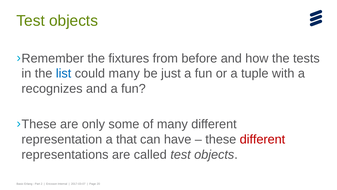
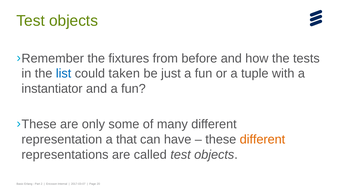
could many: many -> taken (124, 73)
recognizes: recognizes -> instantiator (52, 89)
different colour: red -> orange (262, 139)
